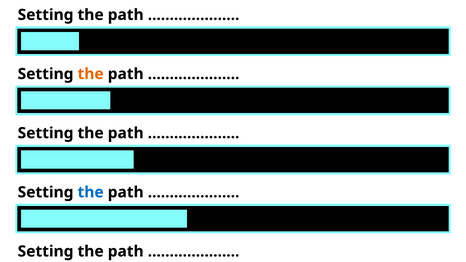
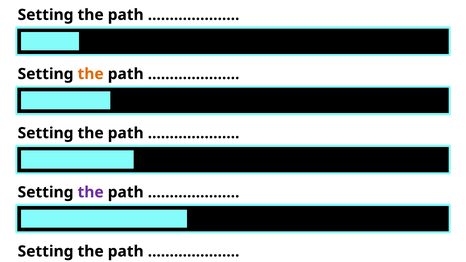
the colour: blue -> purple (91, 192)
